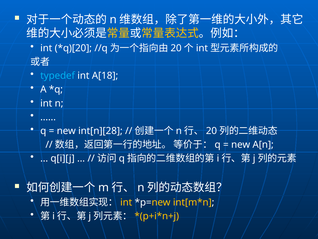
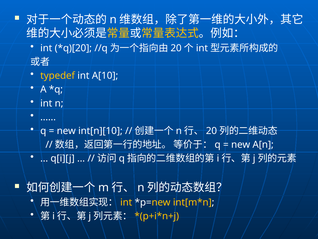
typedef colour: light blue -> yellow (58, 76)
A[18: A[18 -> A[10 (105, 76)
int[n][28: int[n][28 -> int[n][10 (100, 131)
